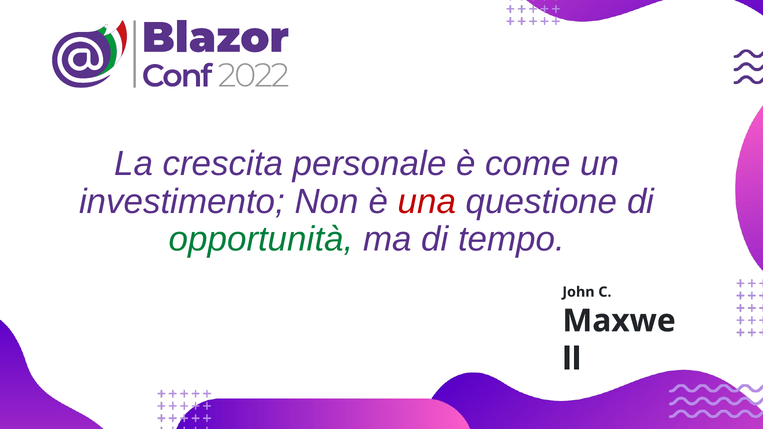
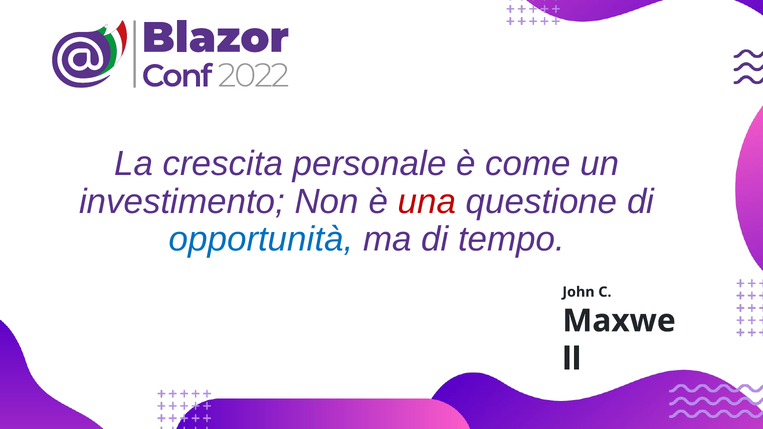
opportunità colour: green -> blue (261, 239)
